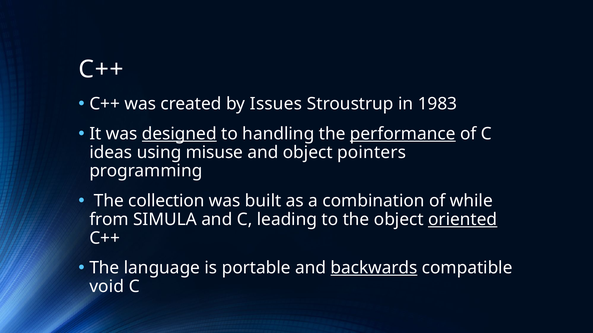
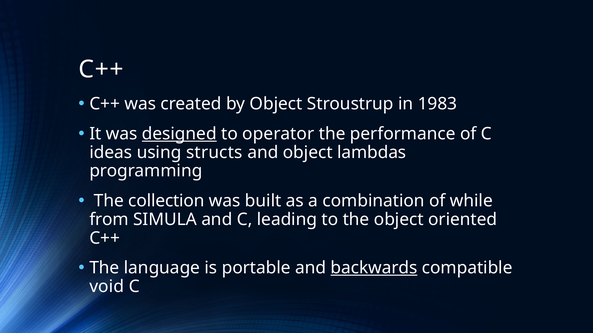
by Issues: Issues -> Object (276, 104)
handling: handling -> operator (278, 134)
performance underline: present -> none (403, 134)
misuse: misuse -> structs (214, 153)
pointers: pointers -> lambdas (372, 153)
oriented underline: present -> none (463, 220)
